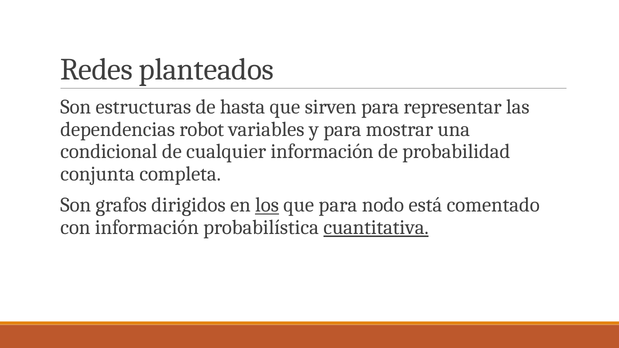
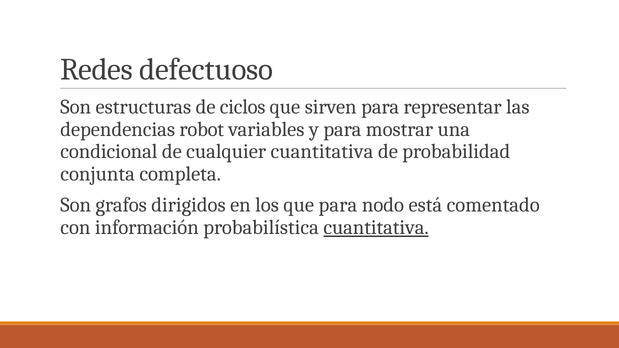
planteados: planteados -> defectuoso (206, 69)
hasta: hasta -> ciclos (243, 107)
cualquier información: información -> cuantitativa (322, 152)
los underline: present -> none (267, 205)
